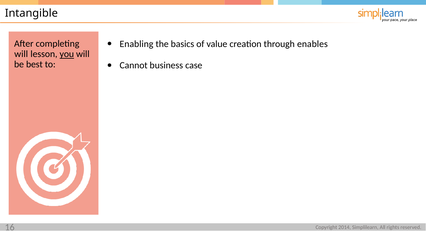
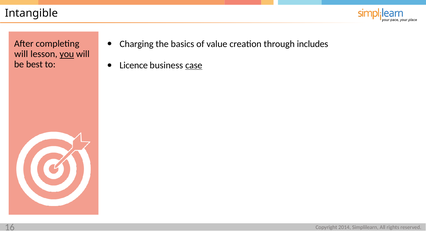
Enabling: Enabling -> Charging (137, 44)
enables: enables -> includes (313, 44)
Cannot: Cannot -> Licence (134, 65)
case underline: none -> present (194, 65)
